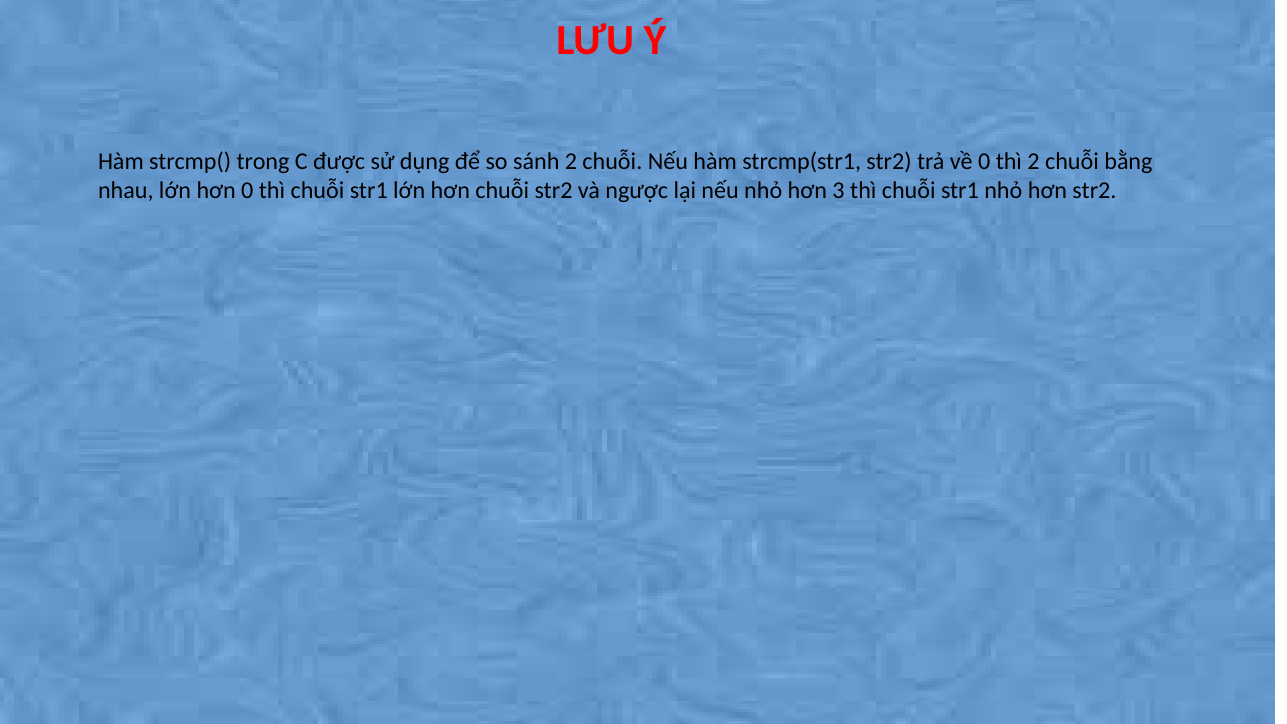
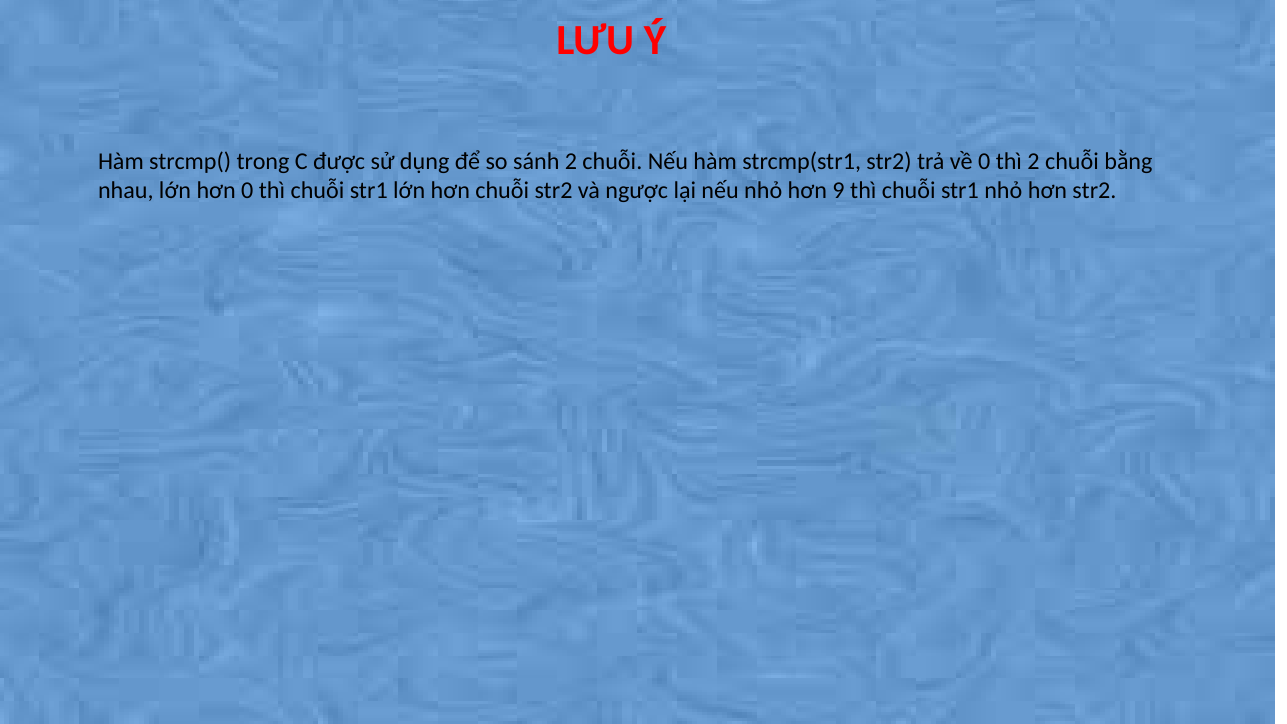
3: 3 -> 9 (839, 190)
